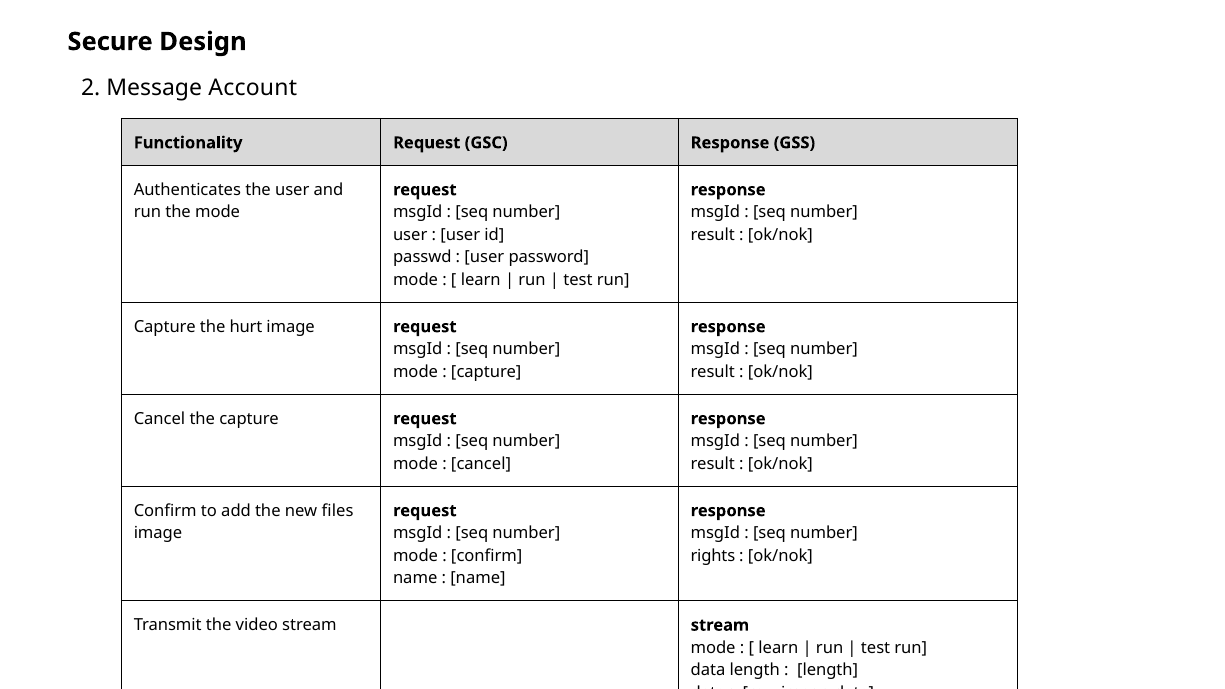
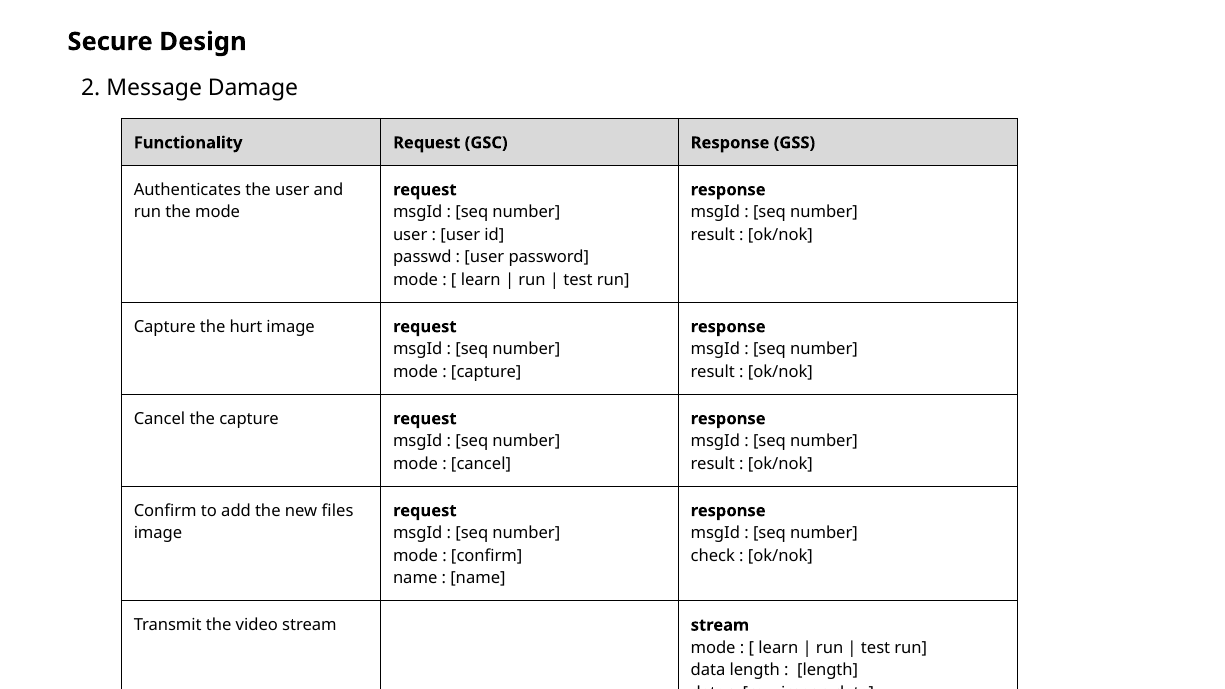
Account: Account -> Damage (253, 88)
rights: rights -> check (713, 556)
